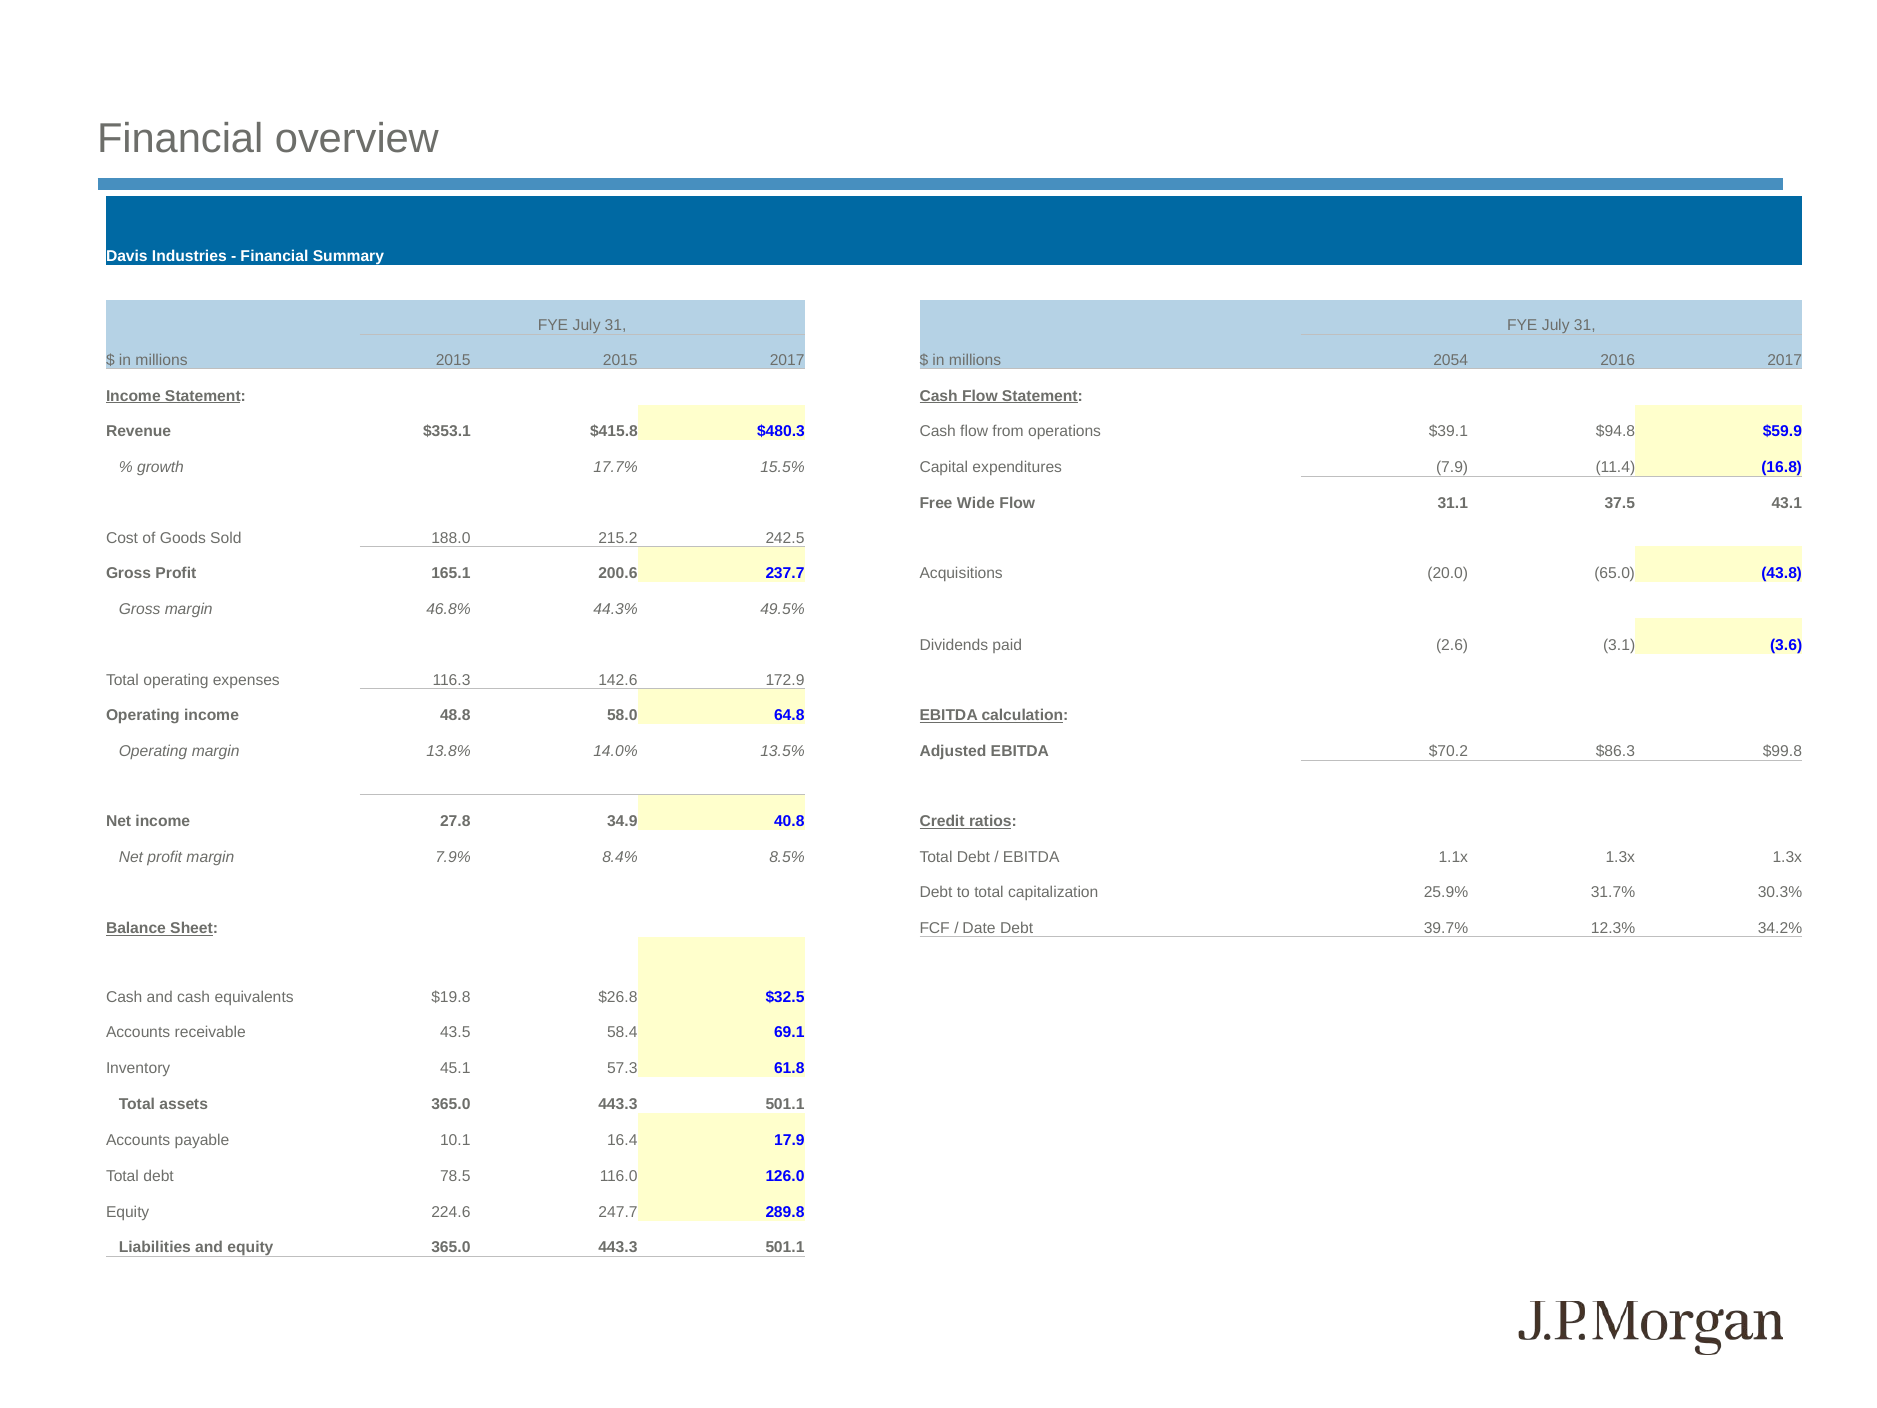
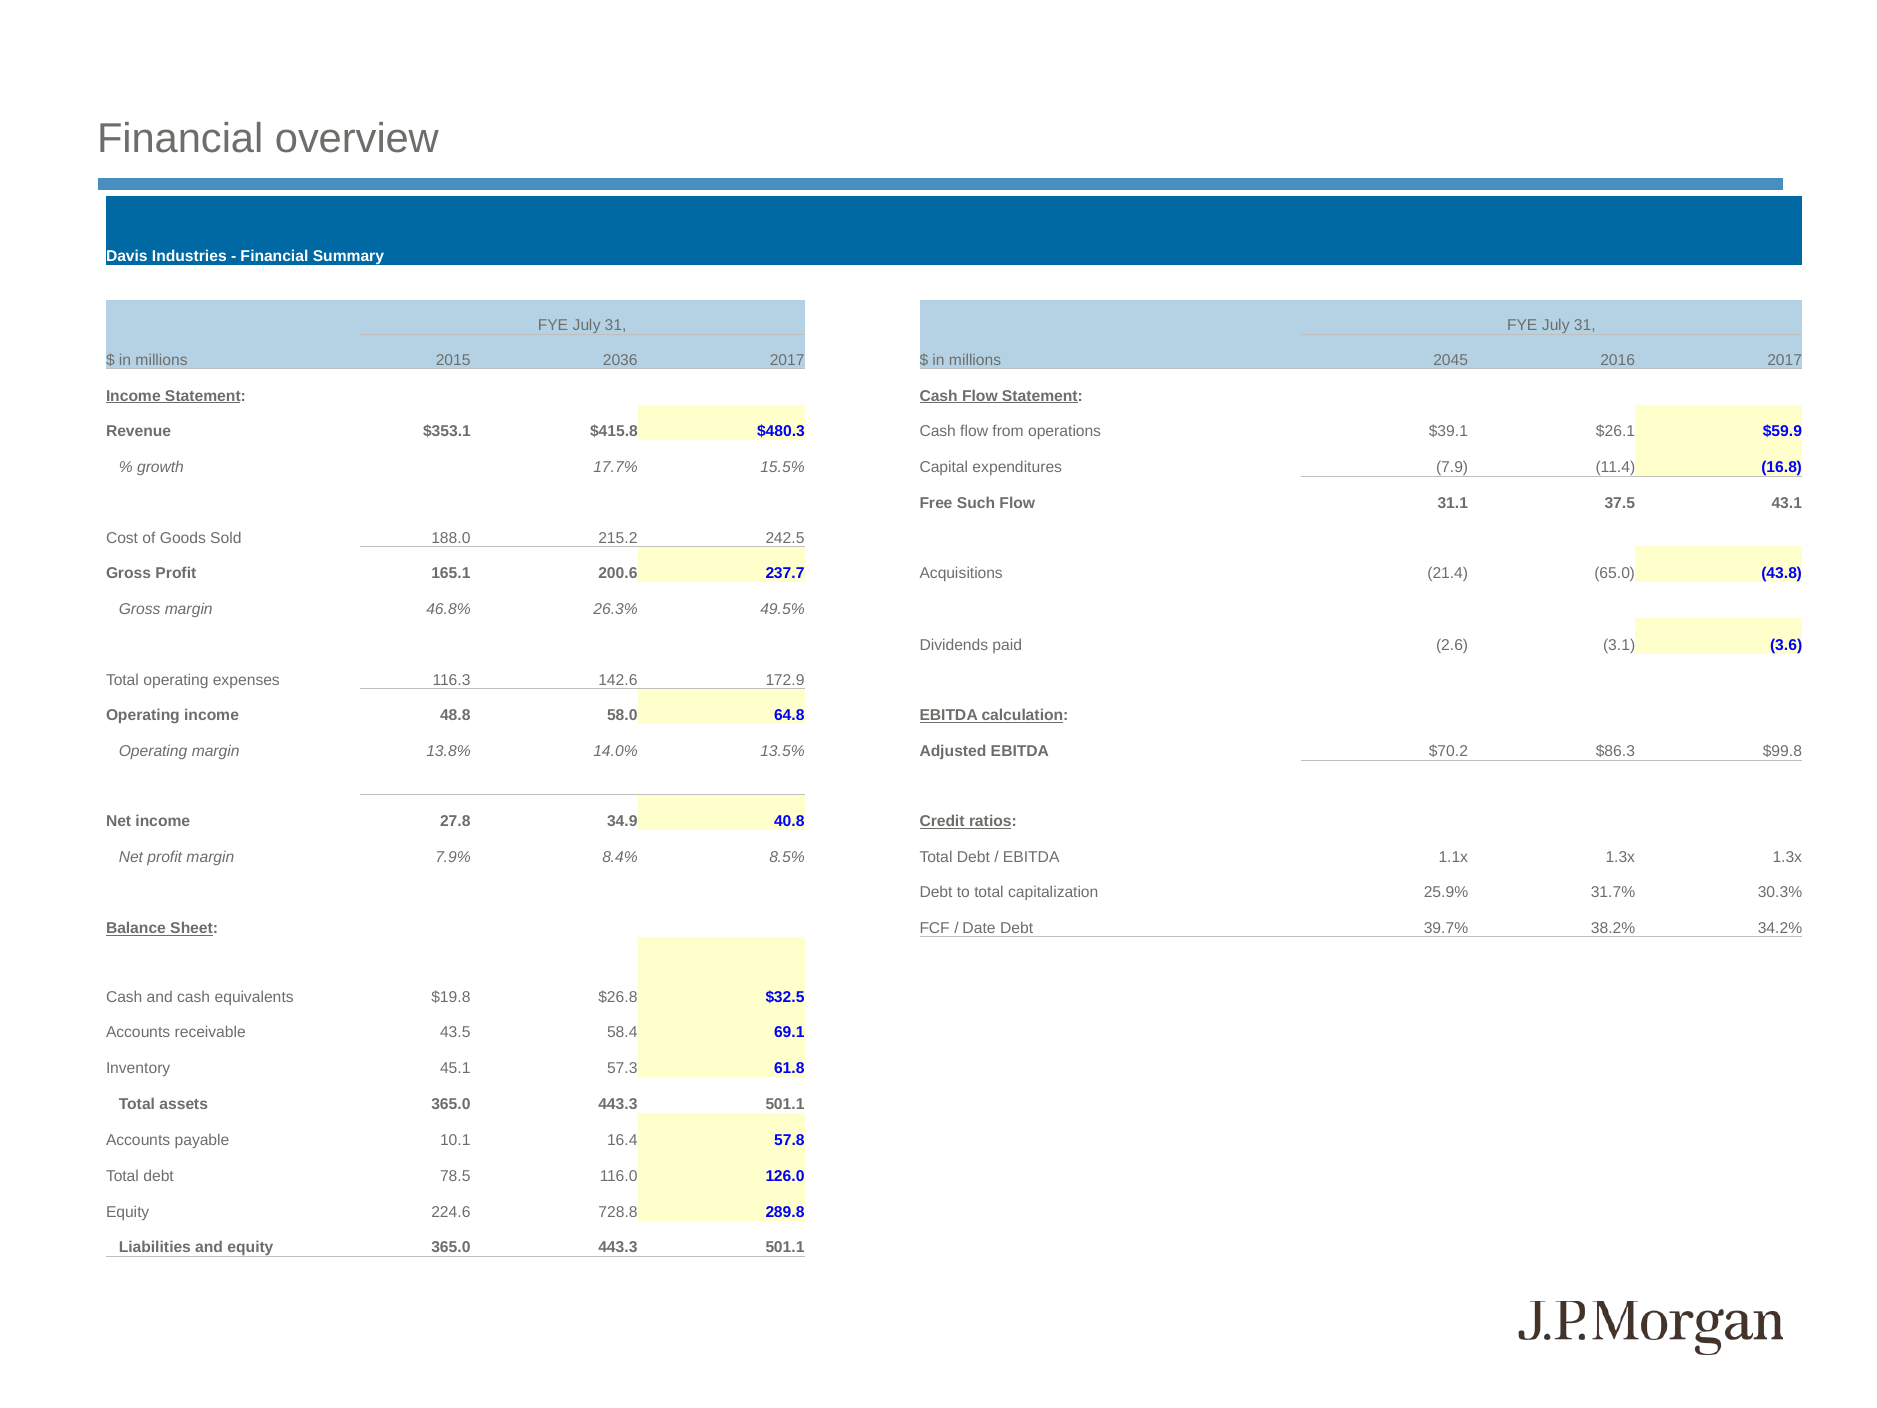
2015 2015: 2015 -> 2036 (620, 360)
2054: 2054 -> 2045 (1451, 360)
$94.8: $94.8 -> $26.1 (1616, 432)
Wide: Wide -> Such (976, 503)
20.0: 20.0 -> 21.4 (1448, 574)
44.3%: 44.3% -> 26.3% (616, 609)
12.3%: 12.3% -> 38.2% (1613, 928)
17.9: 17.9 -> 57.8 (789, 1140)
247.7: 247.7 -> 728.8 (618, 1212)
